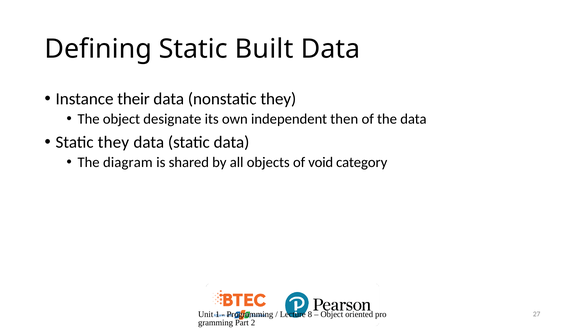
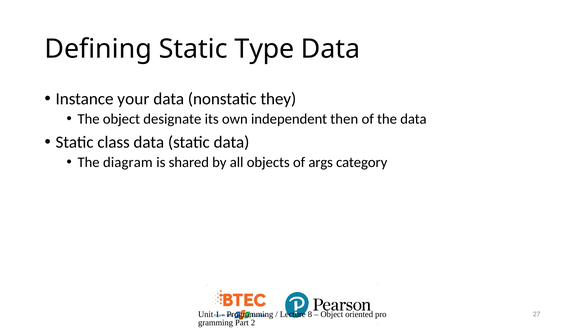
Built: Built -> Type (264, 49)
their: their -> your (133, 99)
Static they: they -> class (114, 142)
void: void -> args (321, 162)
